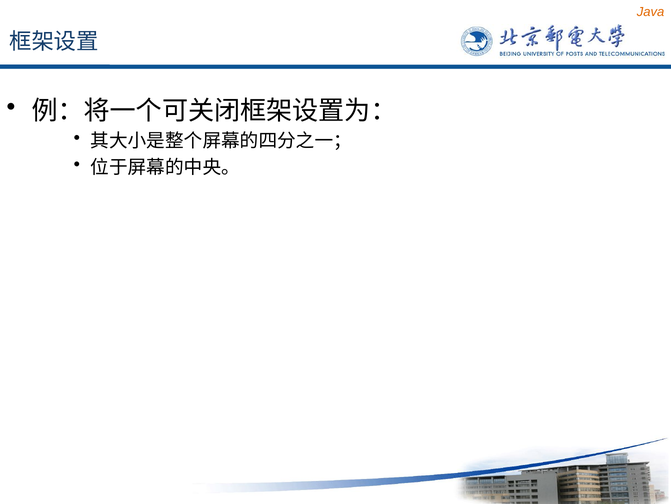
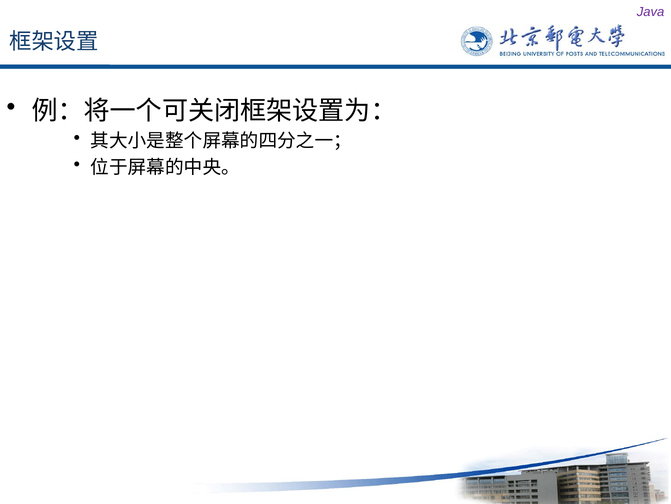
Java colour: orange -> purple (651, 12)
